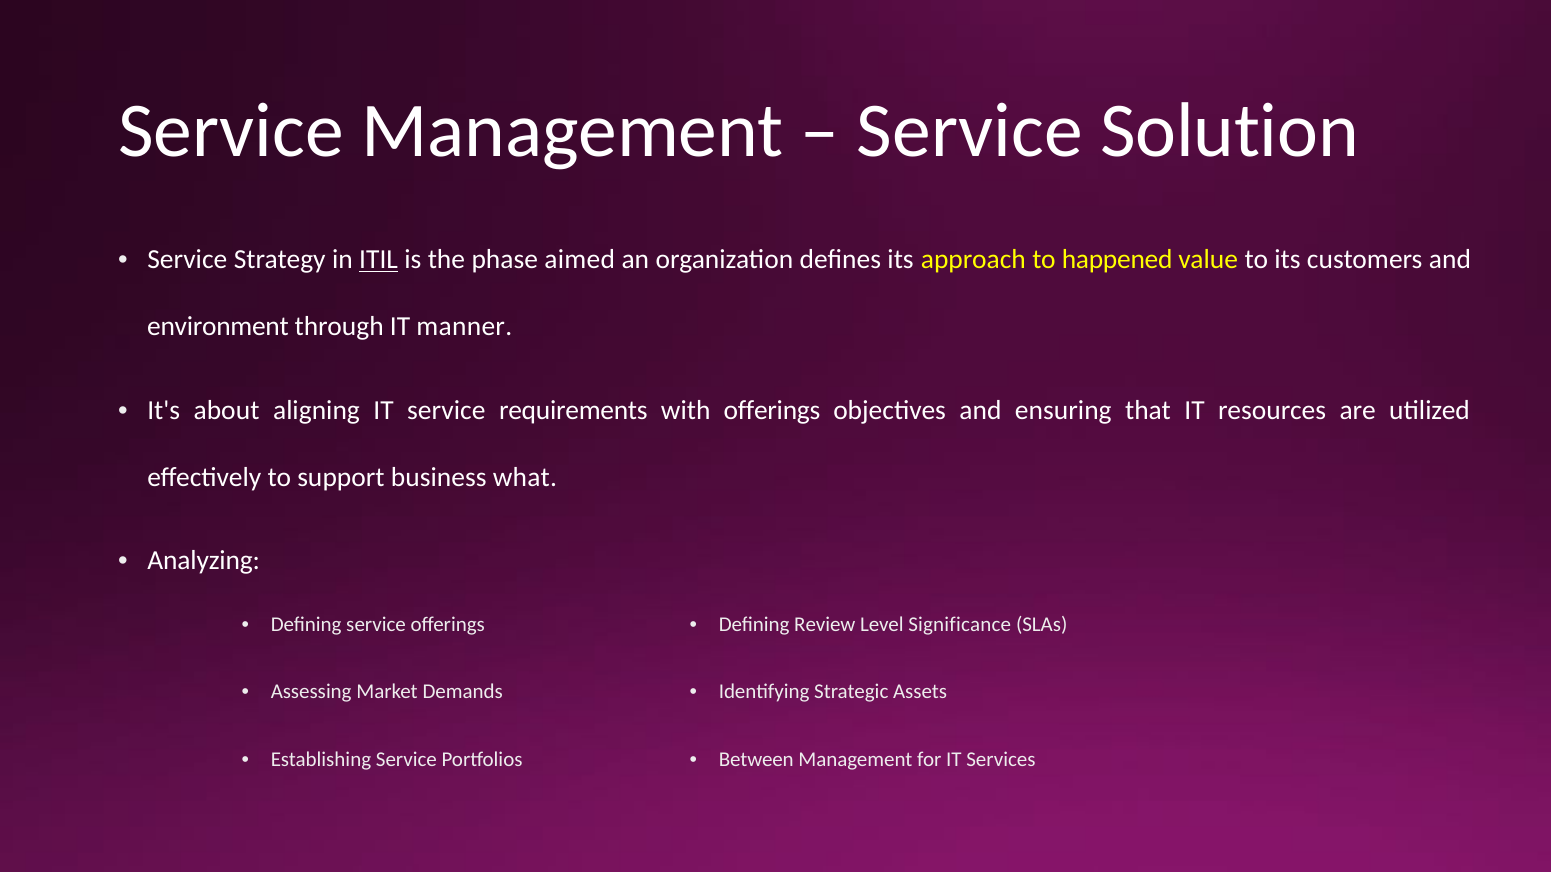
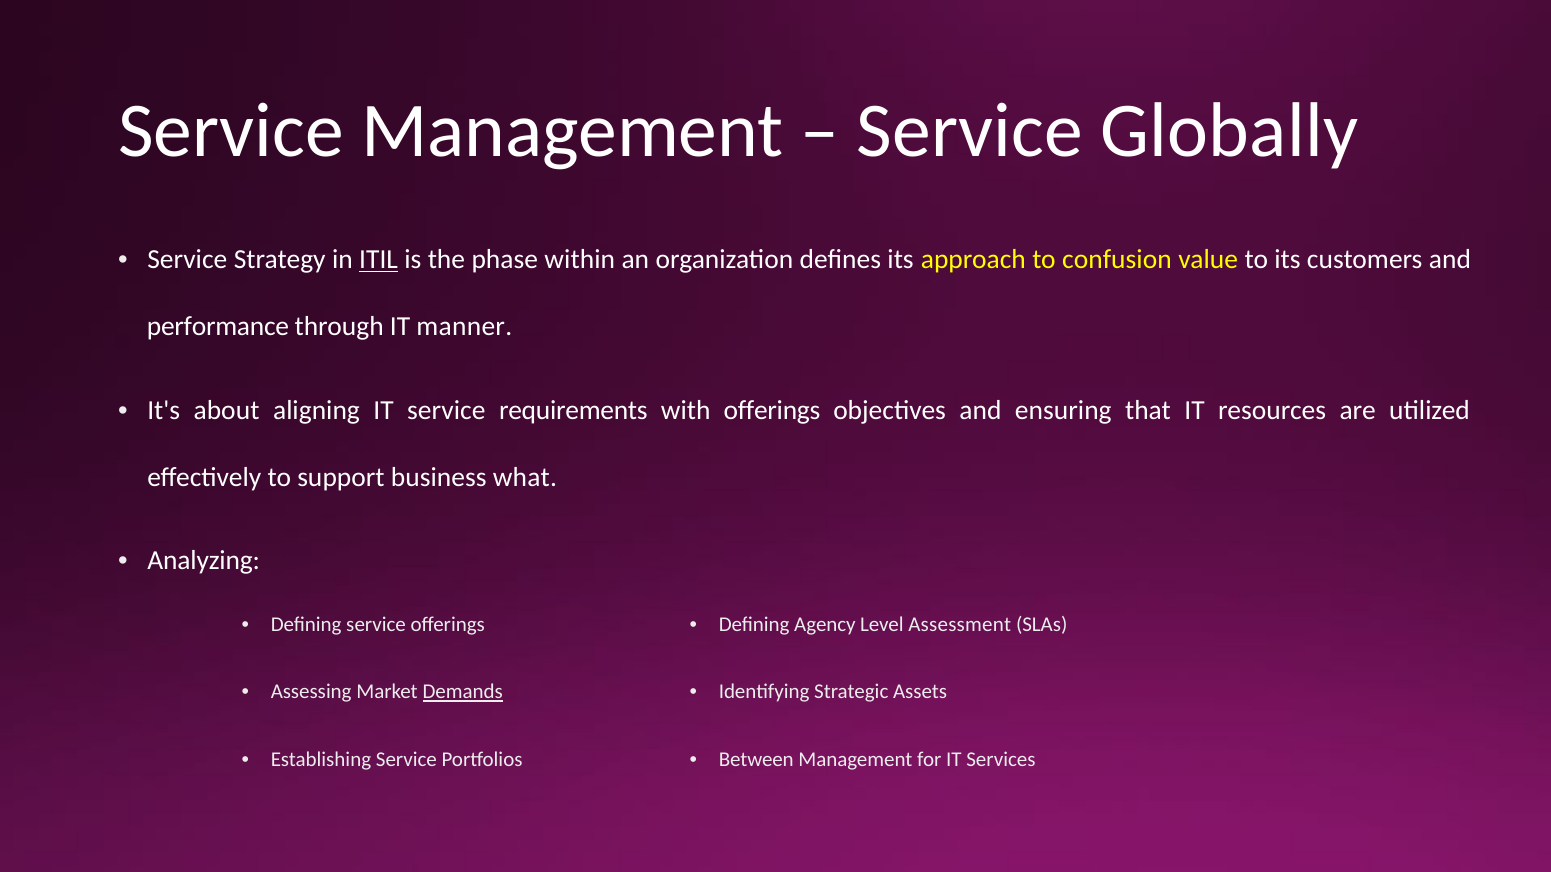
Solution: Solution -> Globally (1229, 131)
aimed: aimed -> within (580, 260)
happened: happened -> confusion (1117, 260)
environment: environment -> performance (218, 327)
Review: Review -> Agency (825, 625)
Significance: Significance -> Assessment (960, 625)
Demands underline: none -> present (463, 692)
